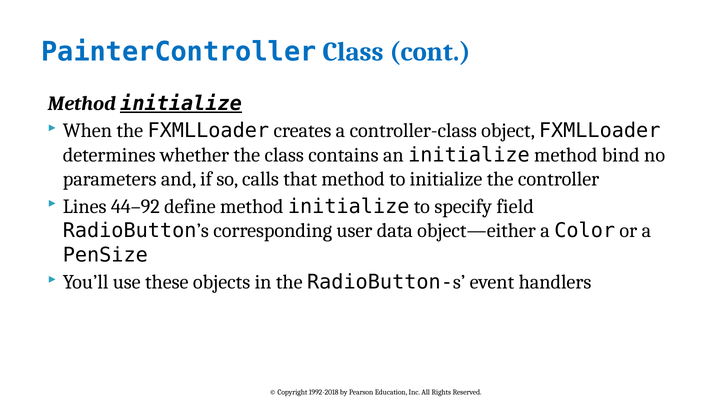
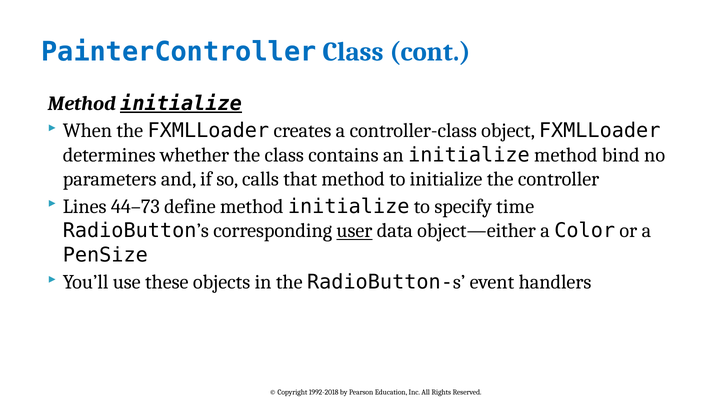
44–92: 44–92 -> 44–73 (135, 206)
field: field -> time (515, 206)
user underline: none -> present (354, 231)
